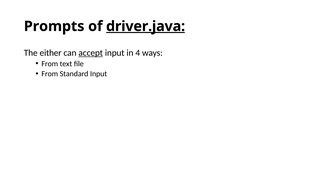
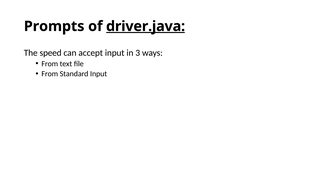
either: either -> speed (51, 53)
accept underline: present -> none (91, 53)
4: 4 -> 3 (138, 53)
